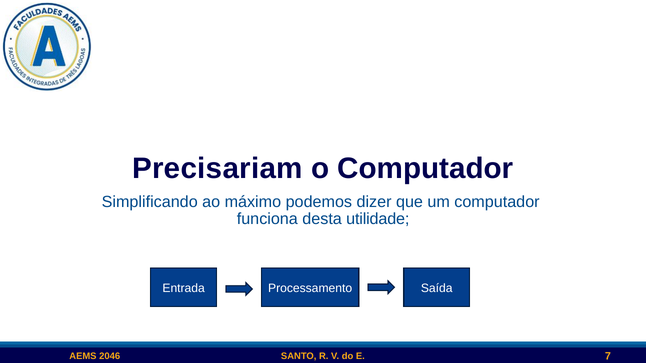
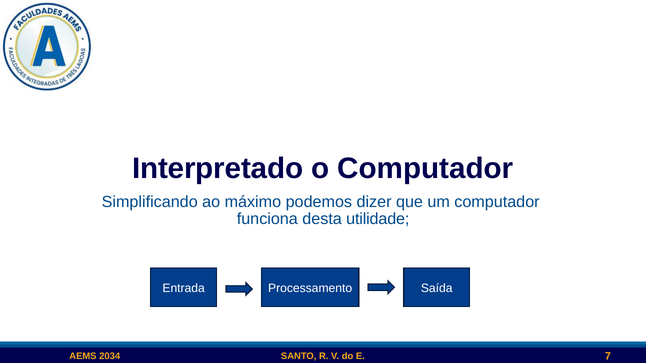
Precisariam: Precisariam -> Interpretado (218, 169)
2046: 2046 -> 2034 (110, 357)
